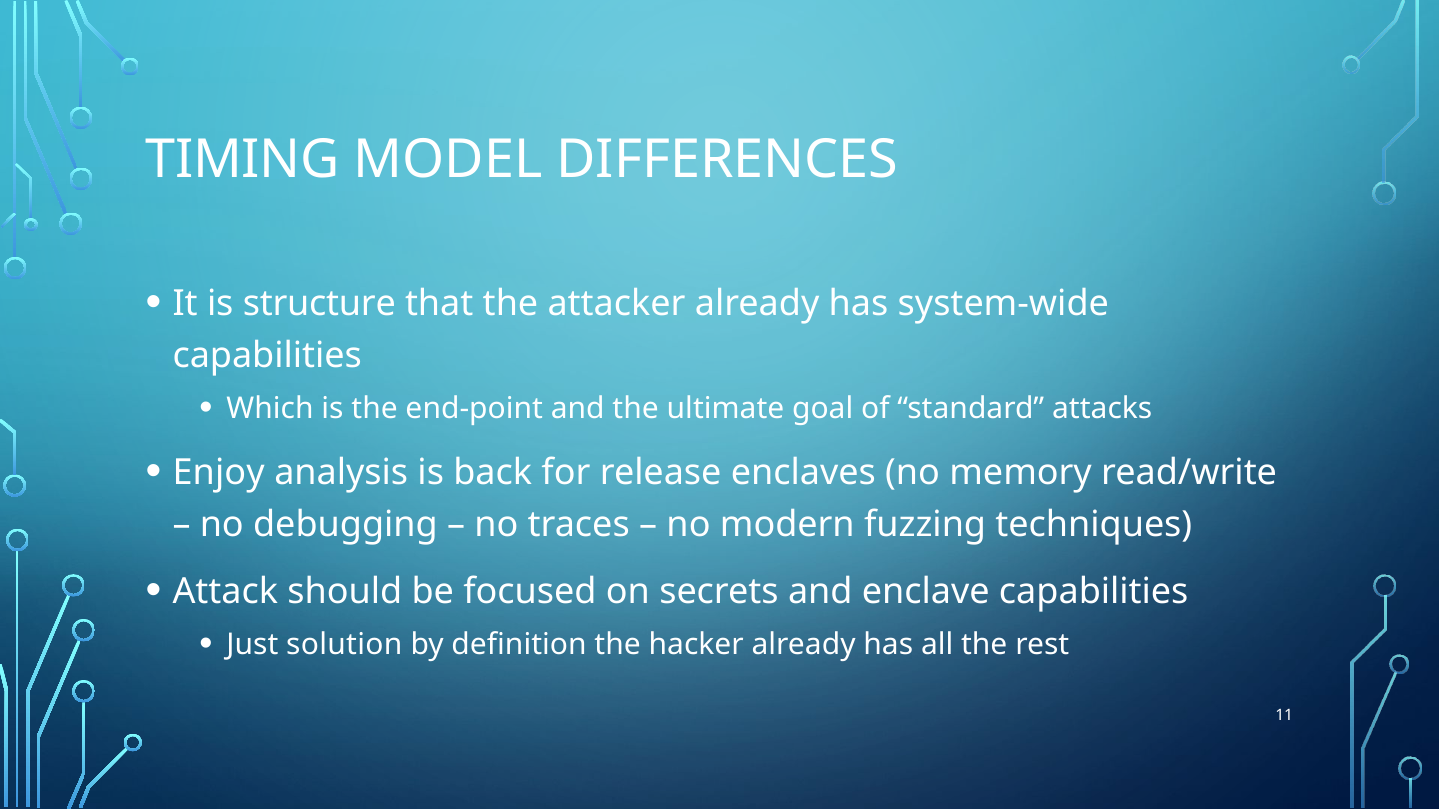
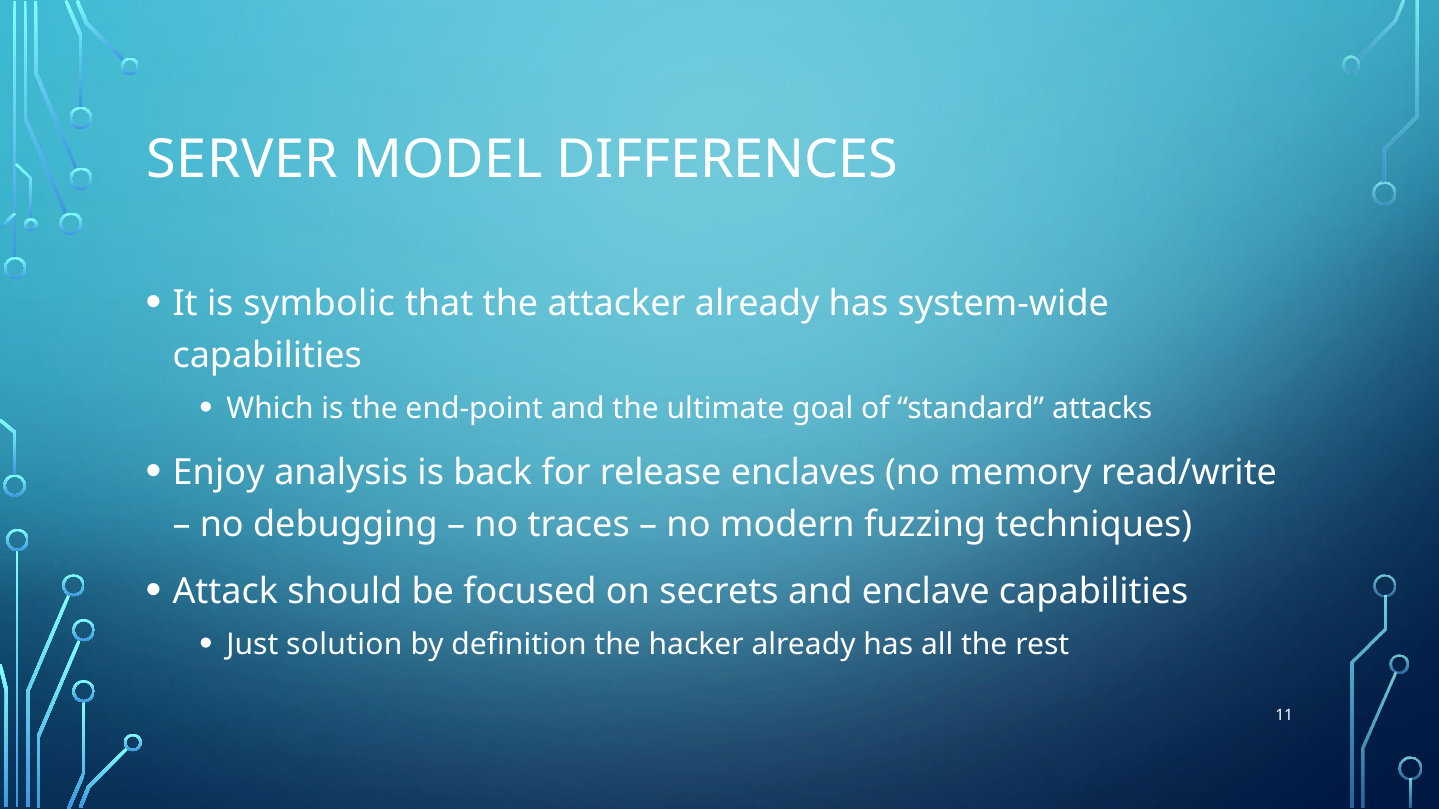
TIMING: TIMING -> SERVER (242, 160)
structure: structure -> symbolic (319, 304)
